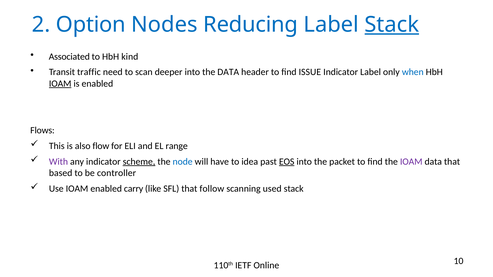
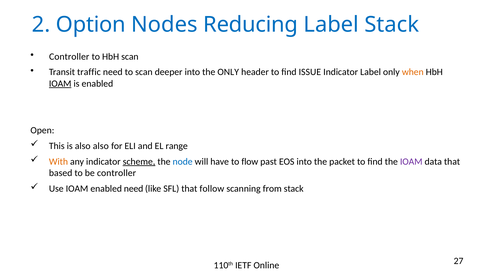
Stack underline: present -> none (392, 25)
Associated: Associated -> Controller (69, 57)
HbH kind: kind -> scan (130, 57)
the DATA: DATA -> ONLY (228, 72)
when colour: blue -> orange (413, 72)
Flows: Flows -> Open (42, 131)
also flow: flow -> also (101, 146)
With colour: purple -> orange (58, 162)
idea: idea -> flow (250, 162)
EOS underline: present -> none (287, 162)
enabled carry: carry -> need (134, 189)
used: used -> from (272, 189)
10: 10 -> 27 (459, 261)
